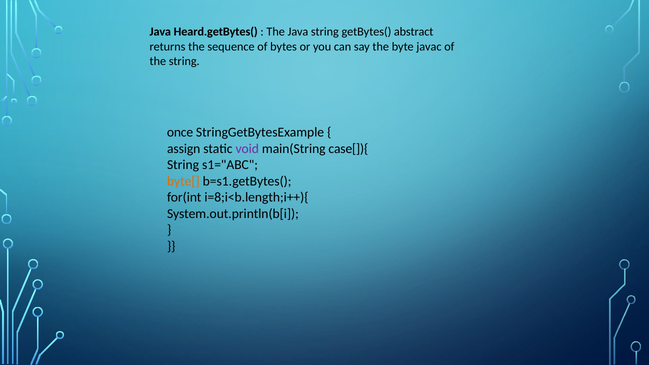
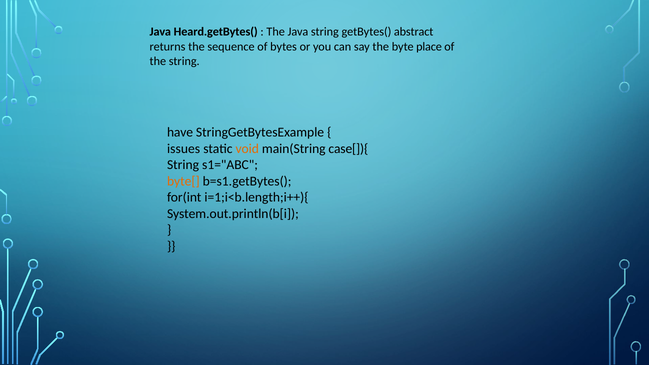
javac: javac -> place (429, 47)
once: once -> have (180, 133)
assign: assign -> issues (184, 149)
void colour: purple -> orange (247, 149)
i=8;i<b.length;i++){: i=8;i<b.length;i++){ -> i=1;i<b.length;i++){ (257, 197)
